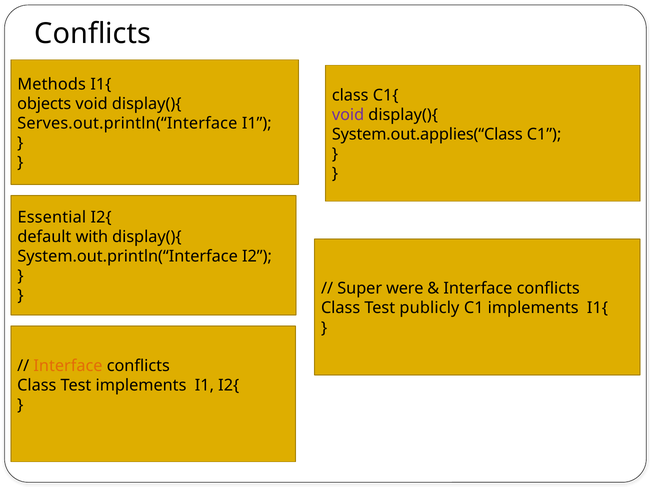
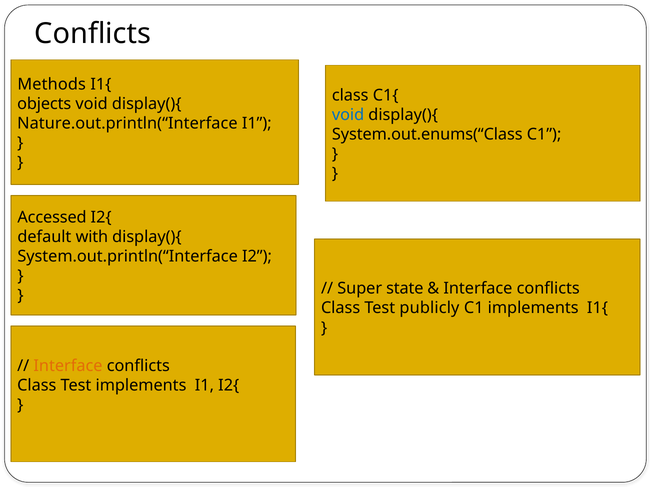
void colour: purple -> blue (348, 115)
Serves.out.println(“Interface: Serves.out.println(“Interface -> Nature.out.println(“Interface (127, 123)
System.out.applies(“Class: System.out.applies(“Class -> System.out.enums(“Class (427, 134)
Essential: Essential -> Accessed (52, 217)
were: were -> state (405, 288)
